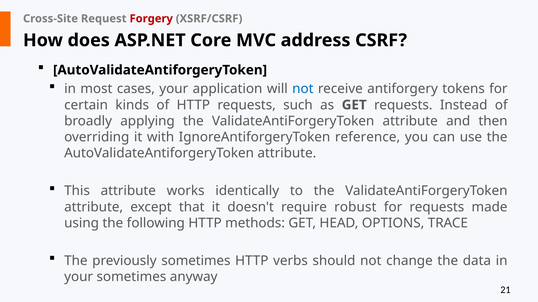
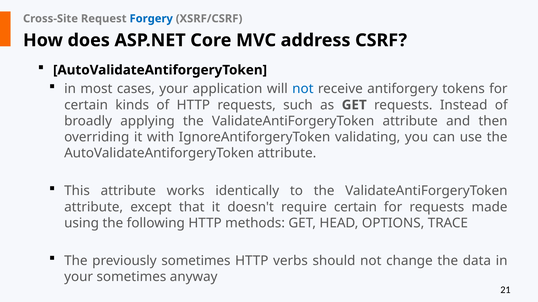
Forgery colour: red -> blue (151, 19)
reference: reference -> validating (368, 137)
require robust: robust -> certain (355, 207)
